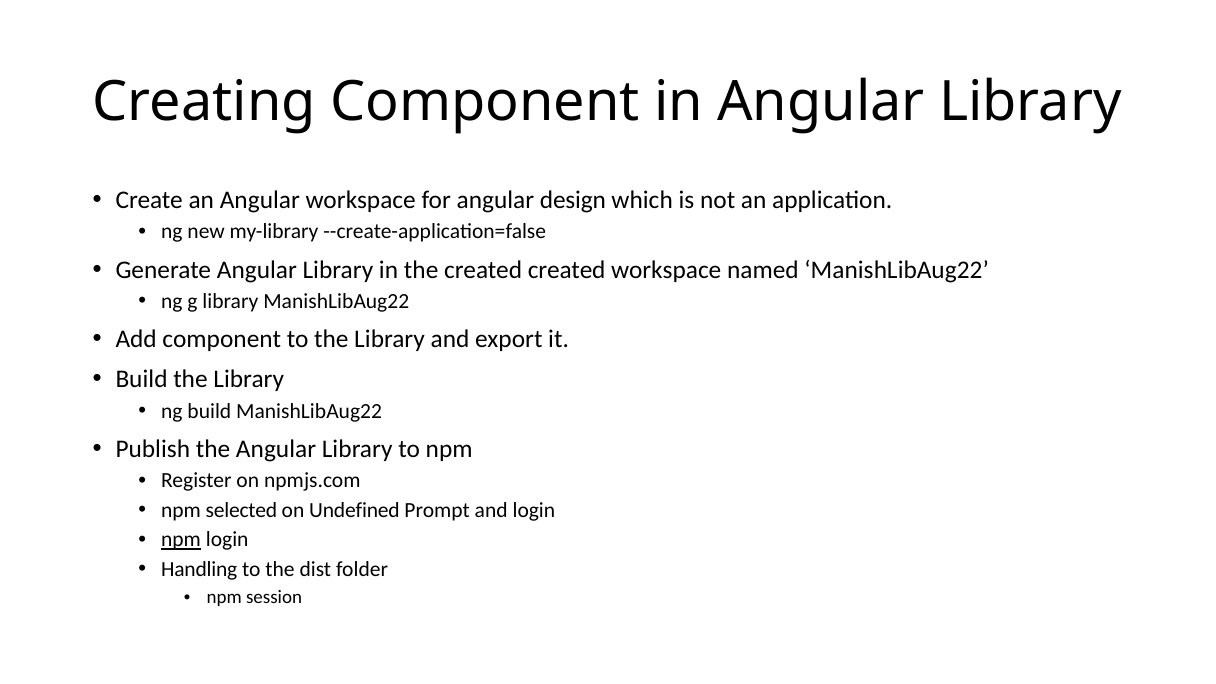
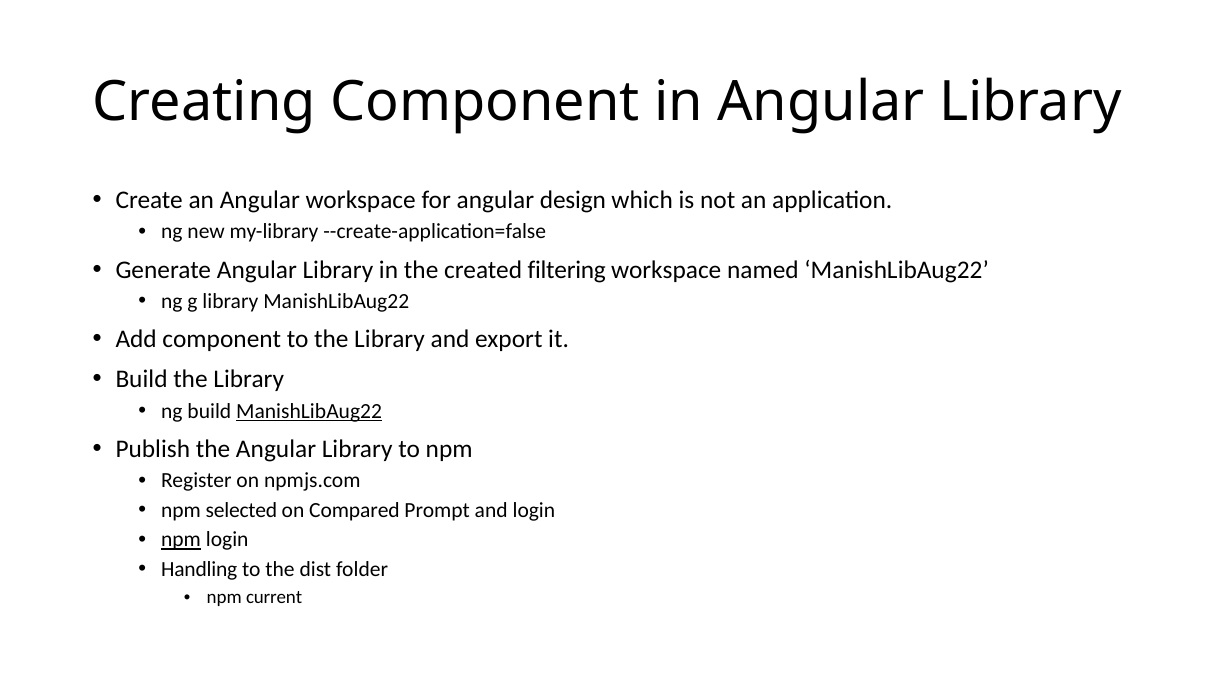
created created: created -> filtering (567, 270)
ManishLibAug22 underline: none -> present (309, 411)
Undefined: Undefined -> Compared (354, 510)
session: session -> current (274, 598)
